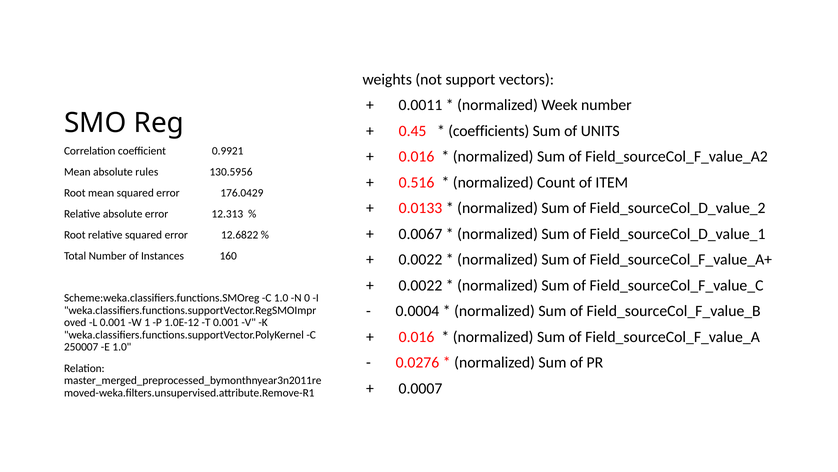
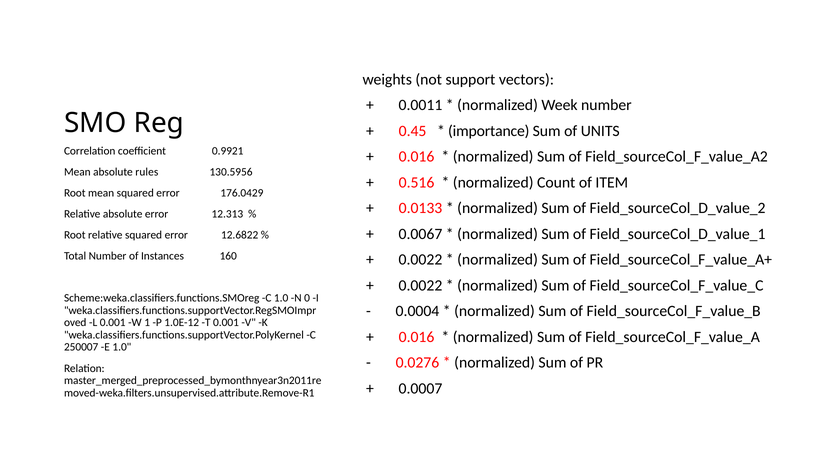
coefficients: coefficients -> importance (489, 131)
